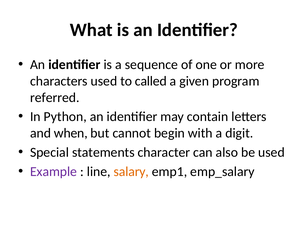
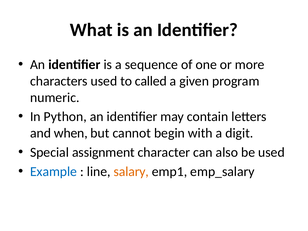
referred: referred -> numeric (55, 98)
statements: statements -> assignment (103, 152)
Example colour: purple -> blue (54, 172)
